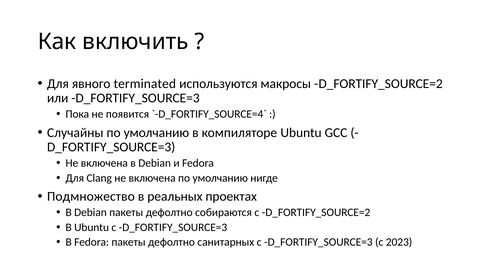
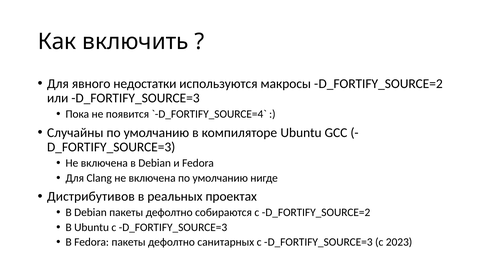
terminated: terminated -> недостатки (145, 83)
Подмножество: Подмножество -> Дистрибутивов (91, 196)
